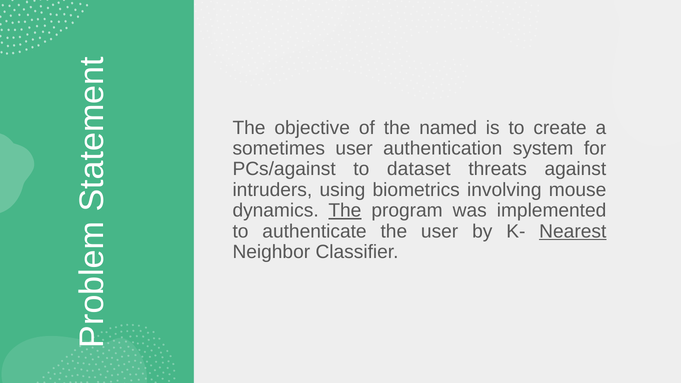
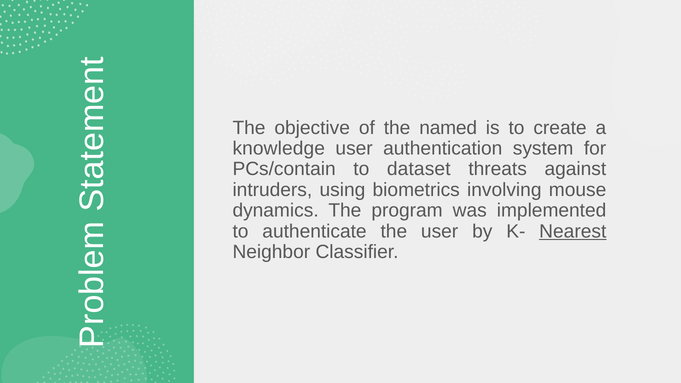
sometimes: sometimes -> knowledge (279, 148)
PCs/against: PCs/against -> PCs/contain (284, 169)
The underline: present -> none (345, 211)
